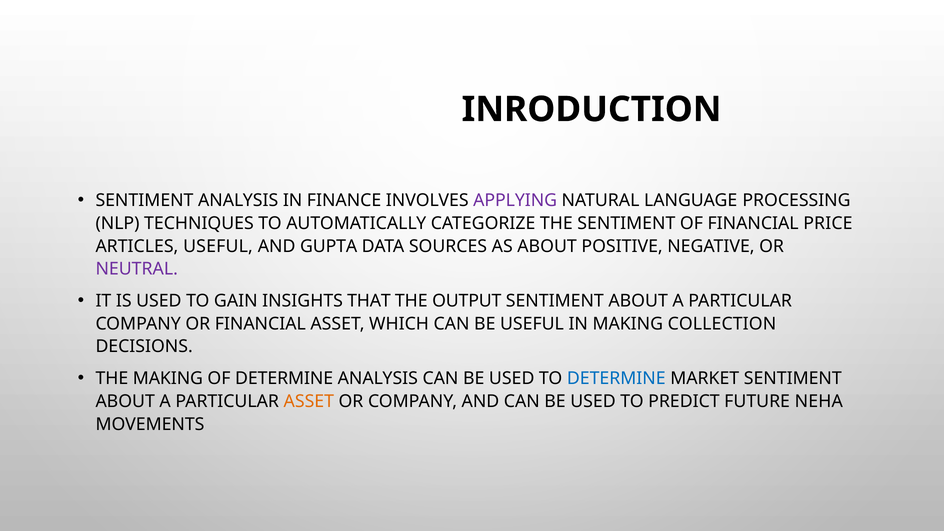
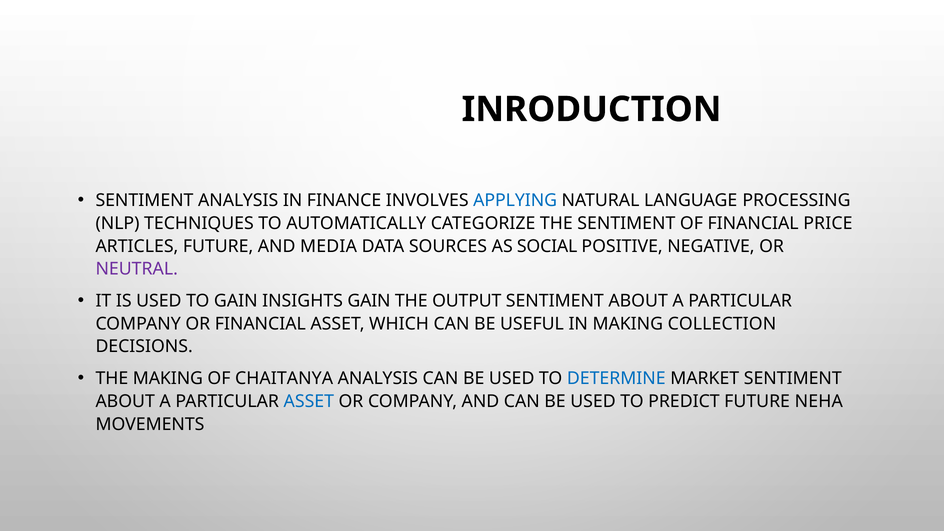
APPLYING colour: purple -> blue (515, 200)
ARTICLES USEFUL: USEFUL -> FUTURE (218, 246)
GUPTA: GUPTA -> MEDIA (329, 246)
AS ABOUT: ABOUT -> SOCIAL (547, 246)
INSIGHTS THAT: THAT -> GAIN (369, 301)
OF DETERMINE: DETERMINE -> CHAITANYA (284, 378)
ASSET colour: orange -> blue (309, 401)
